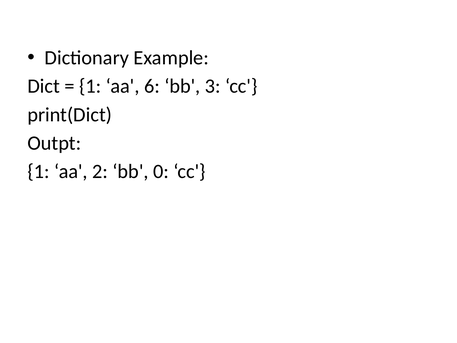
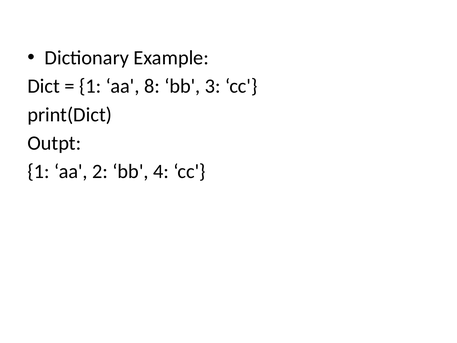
6: 6 -> 8 (152, 86)
0: 0 -> 4 (161, 171)
